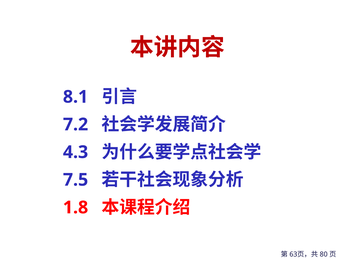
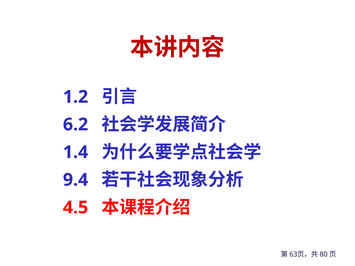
8.1: 8.1 -> 1.2 (76, 97)
7.2: 7.2 -> 6.2 (76, 125)
4.3: 4.3 -> 1.4 (76, 152)
7.5: 7.5 -> 9.4 (76, 180)
1.8: 1.8 -> 4.5 (76, 208)
